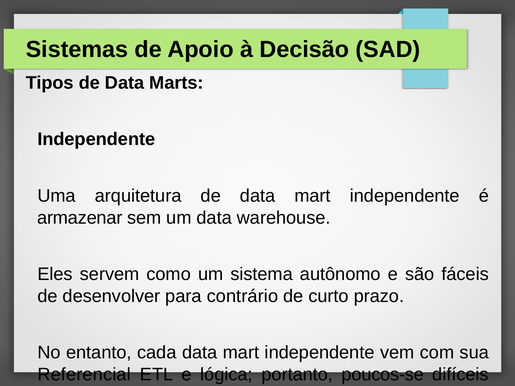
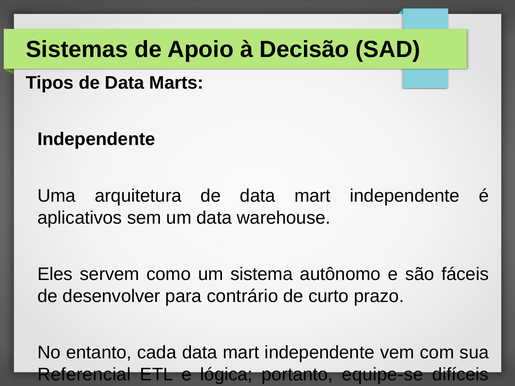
armazenar: armazenar -> aplicativos (80, 218)
poucos-se: poucos-se -> equipe-se (383, 375)
